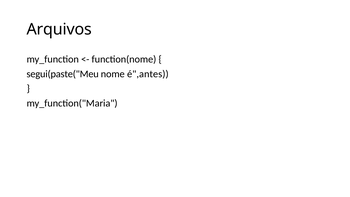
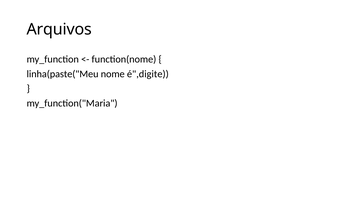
segui(paste("Meu: segui(paste("Meu -> linha(paste("Meu (63, 74)
é",antes: é",antes -> é",digite (148, 74)
